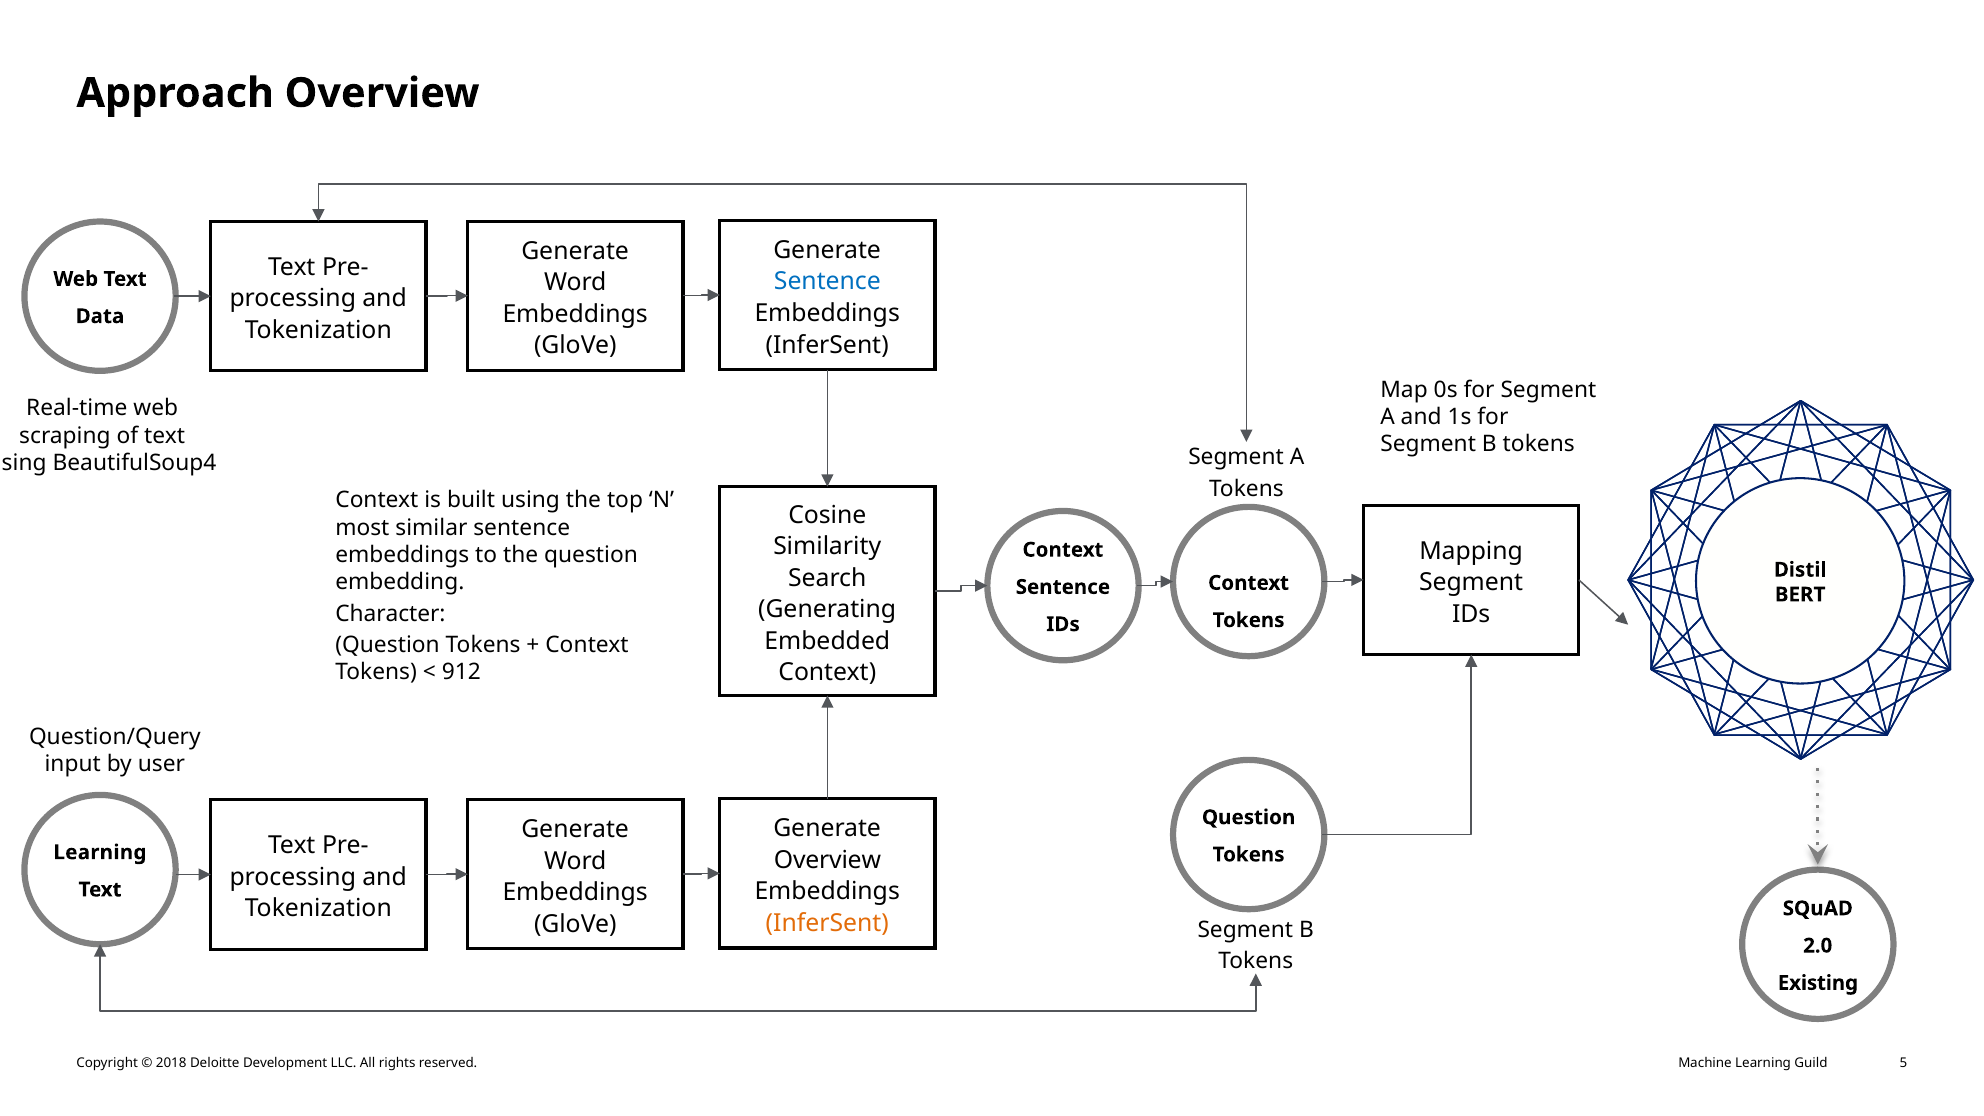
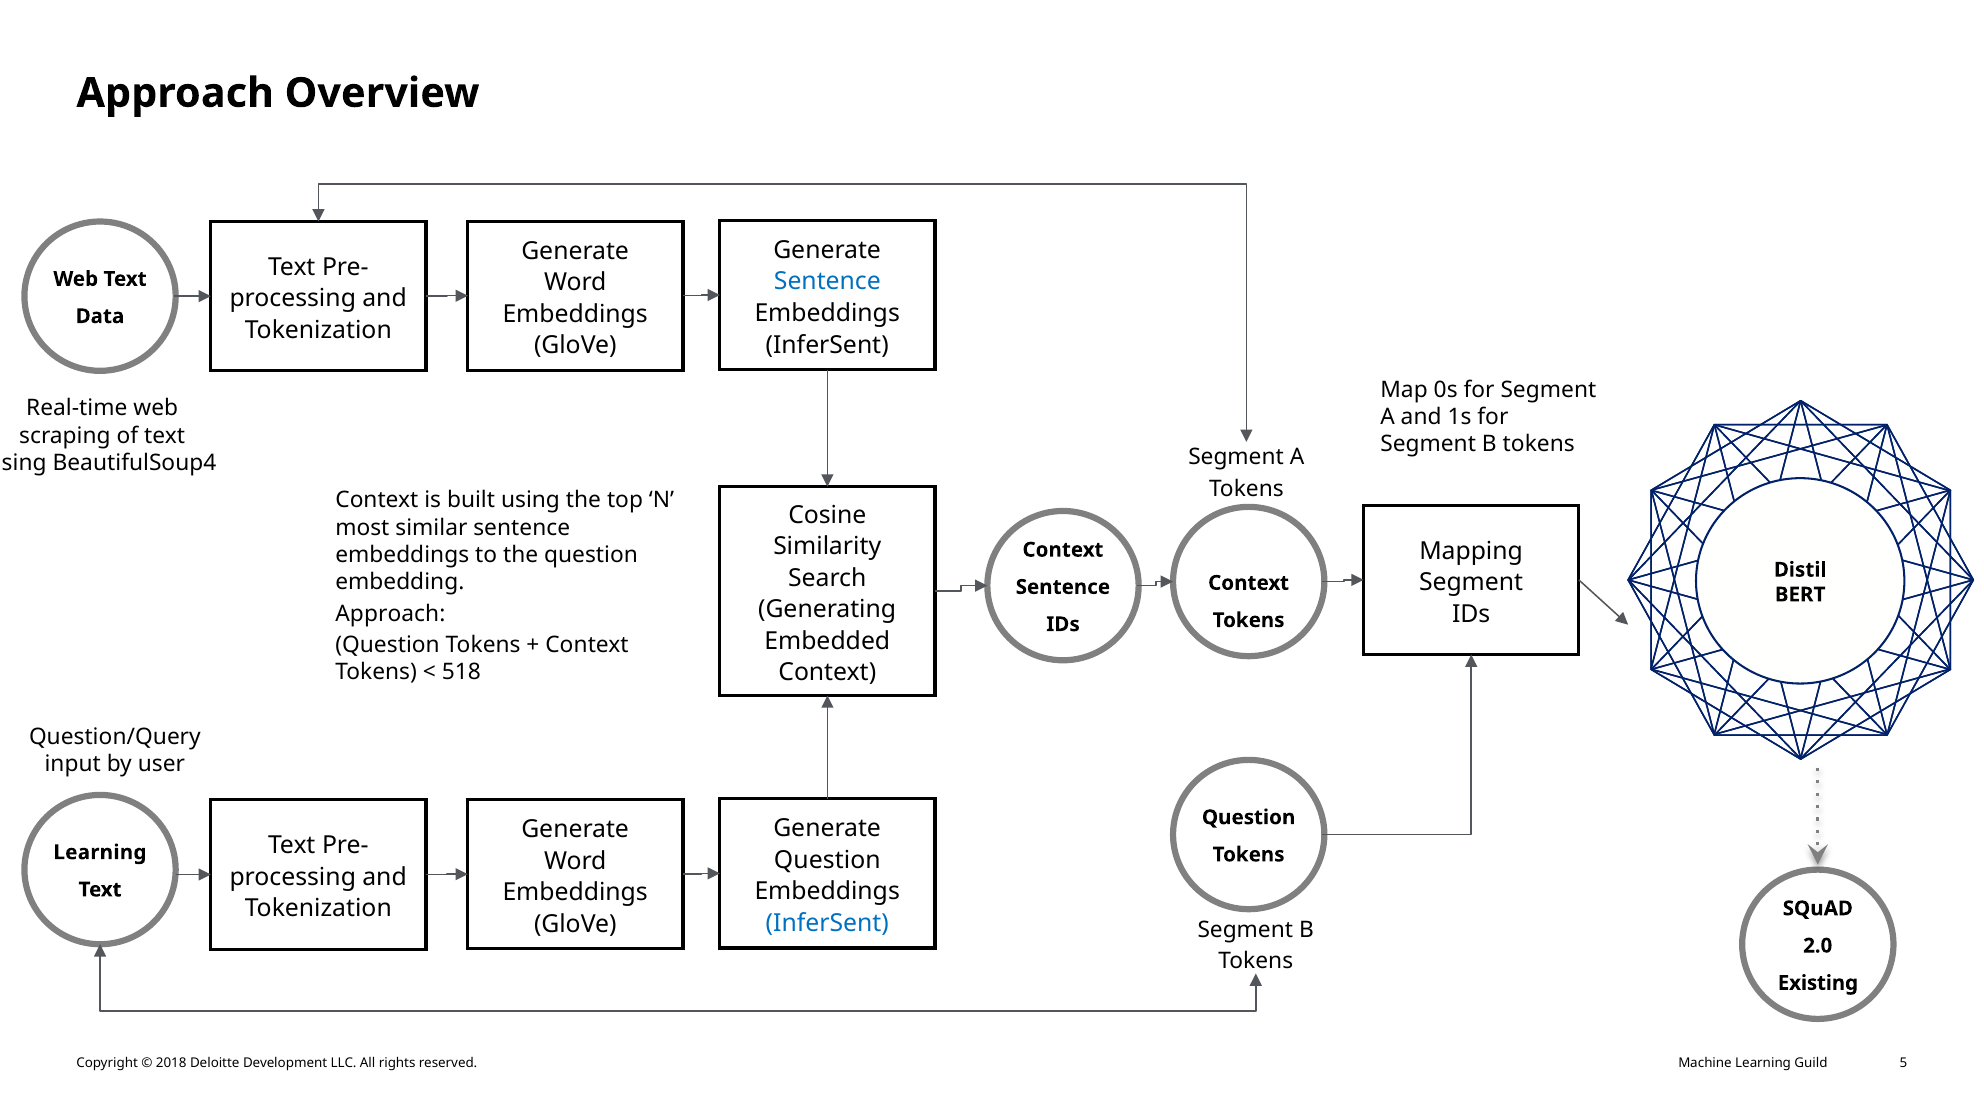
Character: Character -> Approach (390, 614)
912: 912 -> 518 (461, 672)
Overview: Overview -> Question (827, 860)
InferSent colour: orange -> blue (827, 923)
